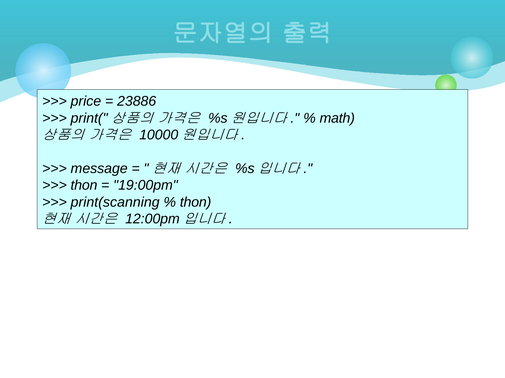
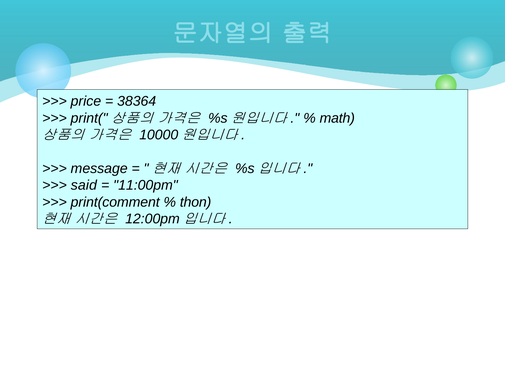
23886: 23886 -> 38364 (137, 101)
thon: thon -> said (84, 186)
19:00pm: 19:00pm -> 11:00pm (145, 186)
print(scanning: print(scanning -> print(comment (115, 203)
